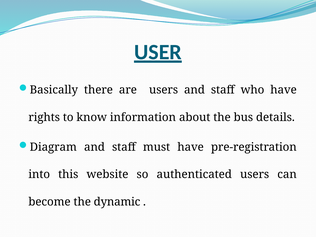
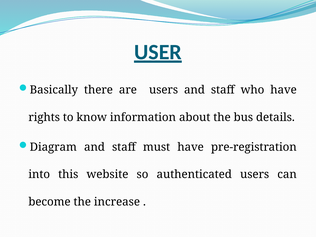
dynamic: dynamic -> increase (117, 202)
